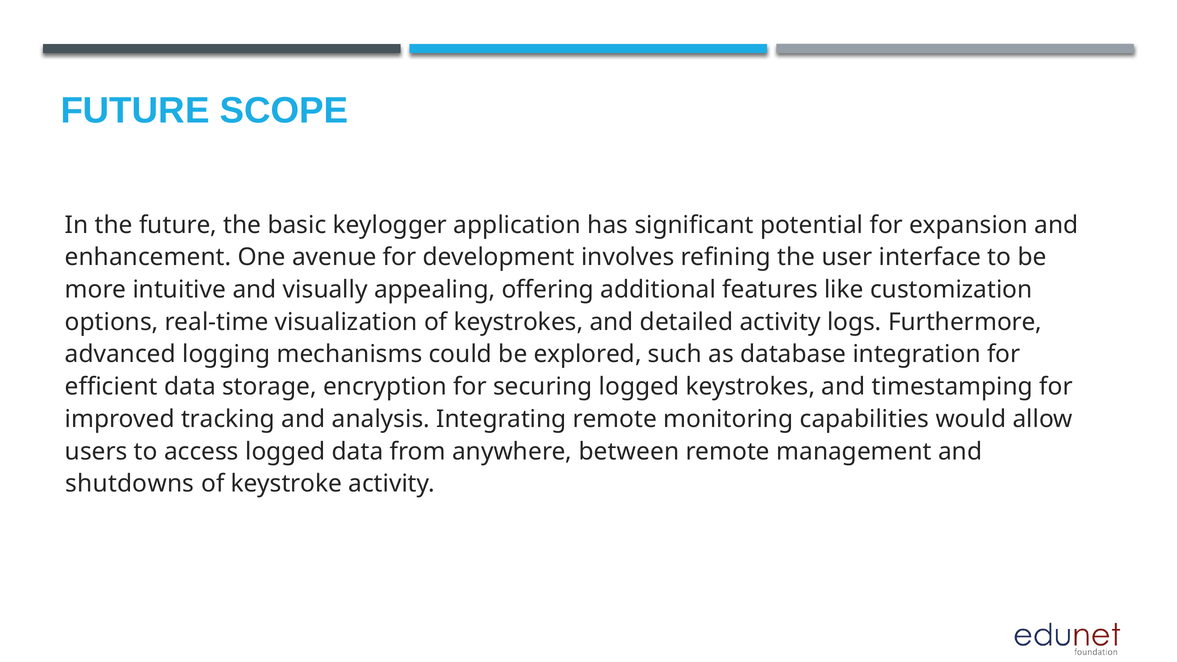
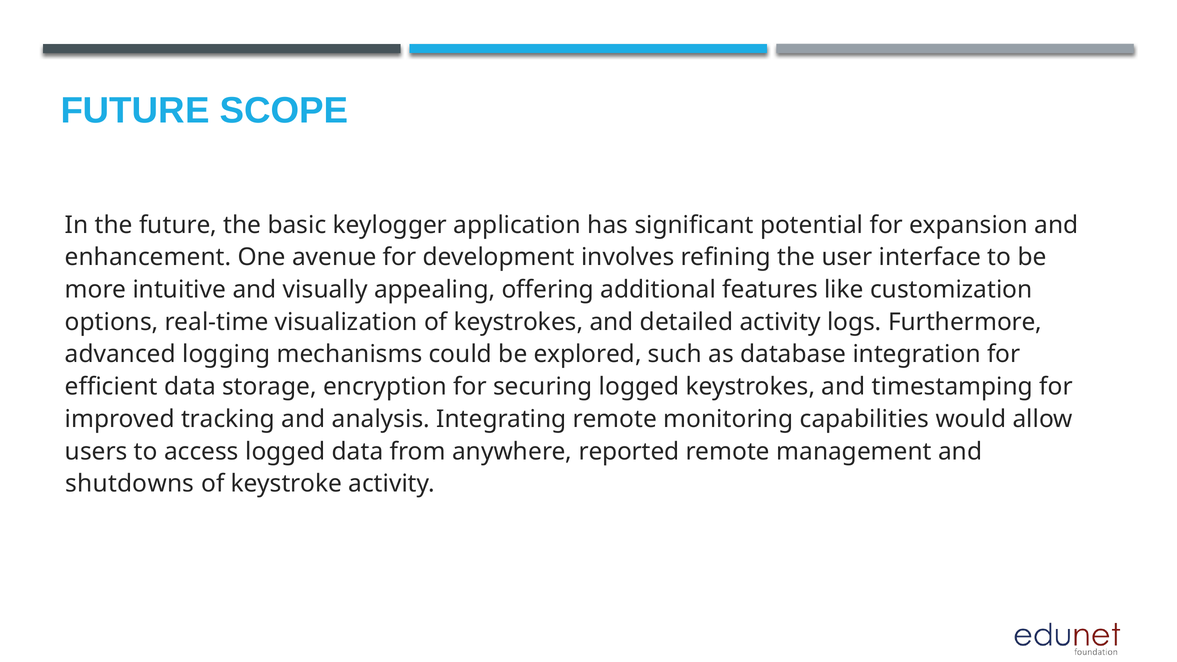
between: between -> reported (629, 451)
